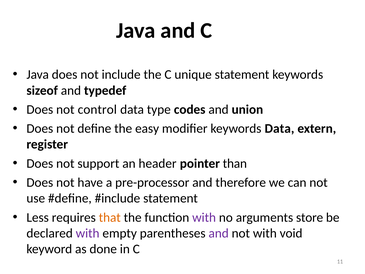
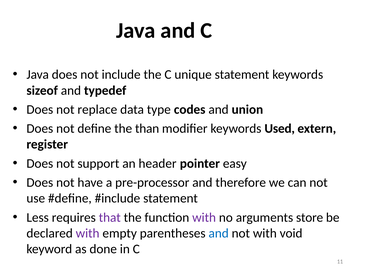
control: control -> replace (97, 109)
easy: easy -> than (147, 128)
keywords Data: Data -> Used (280, 128)
than: than -> easy (235, 163)
that colour: orange -> purple (110, 217)
and colour: purple -> blue (219, 233)
